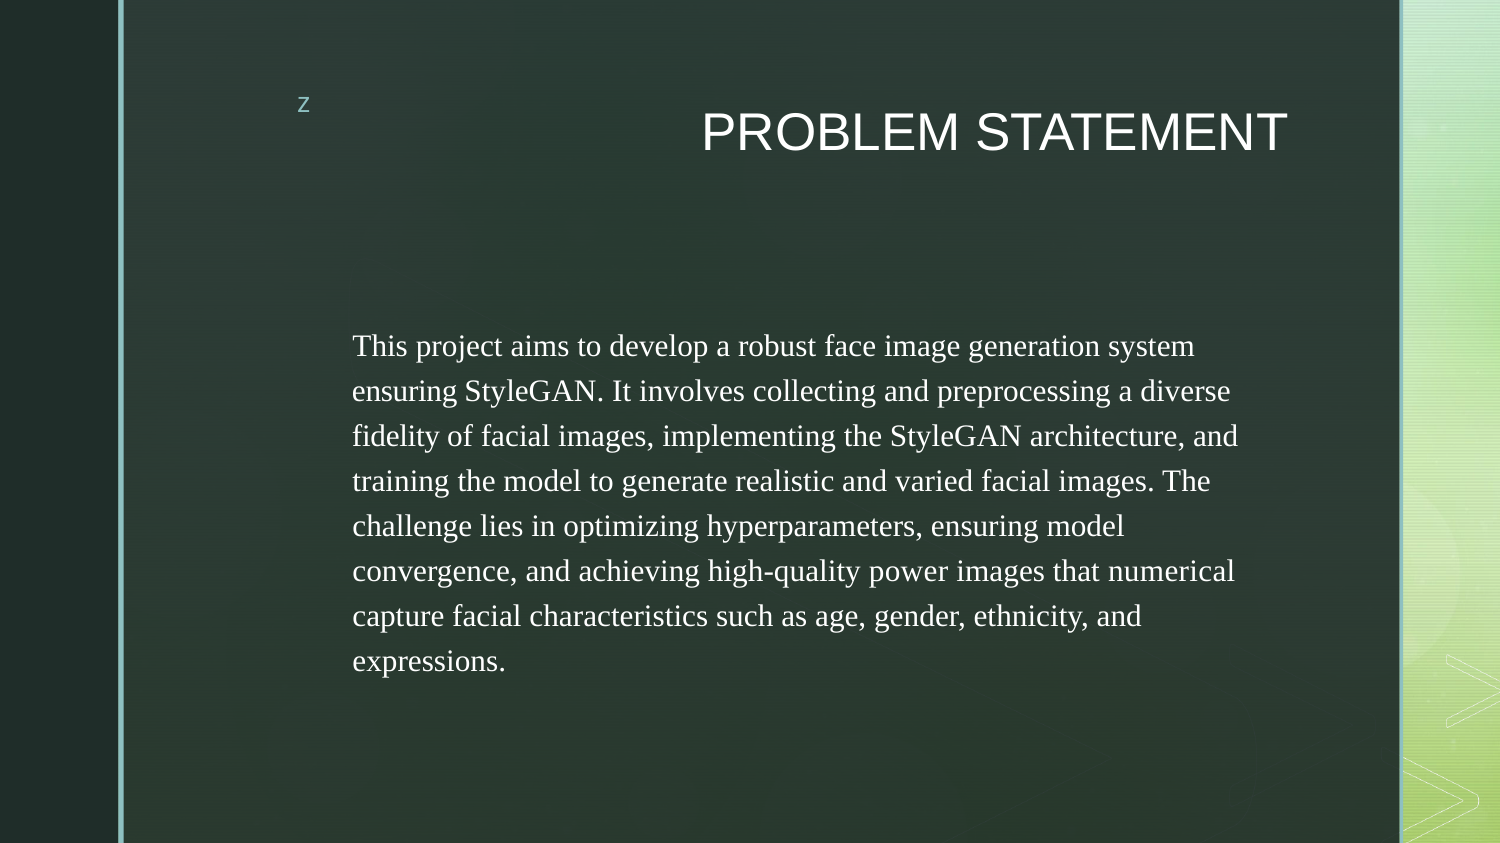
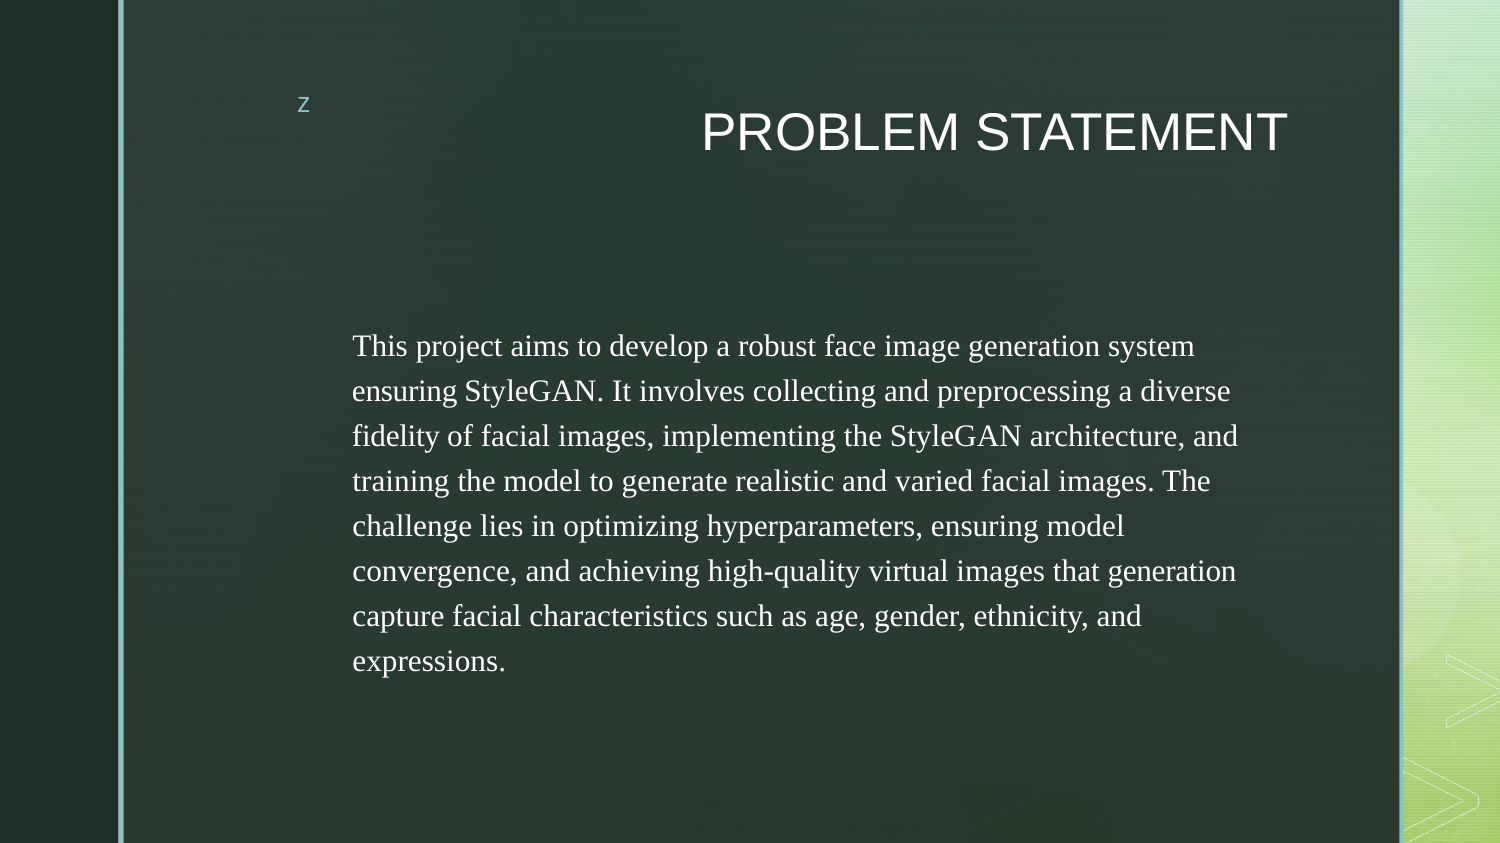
power: power -> virtual (909, 572)
that numerical: numerical -> generation (1172, 572)
